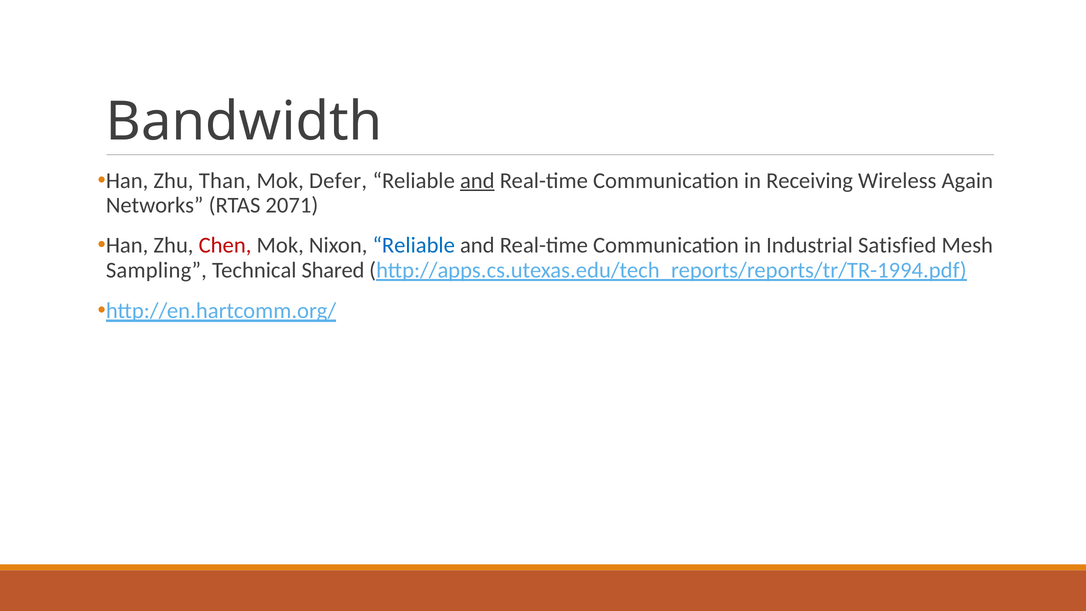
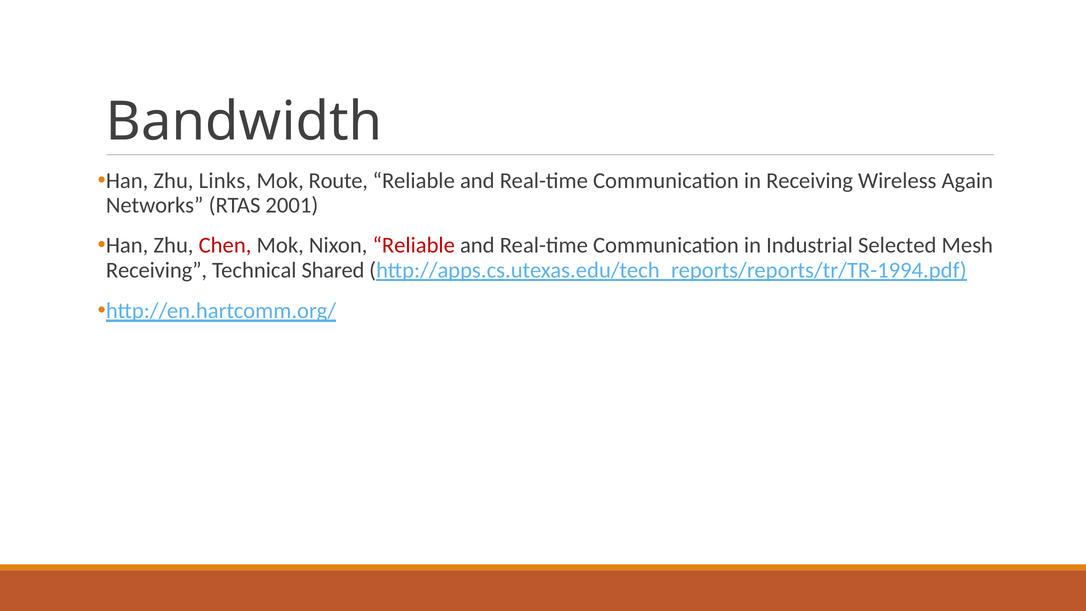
Than: Than -> Links (225, 181)
Defer: Defer -> Route (338, 181)
and underline: present -> none (477, 181)
2071: 2071 -> 2001 (292, 205)
Reliable colour: blue -> red (414, 245)
Satisfied: Satisfied -> Selected (897, 245)
Sampling: Sampling -> Receiving (157, 270)
